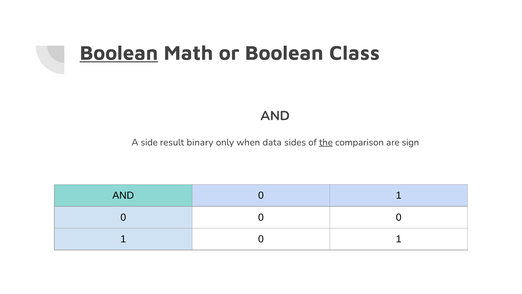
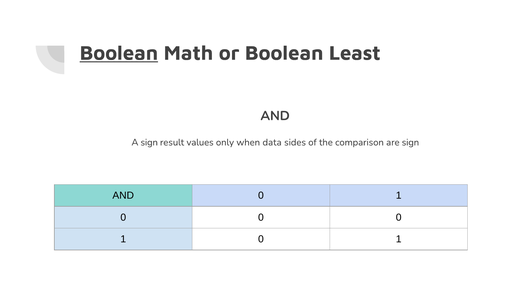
Class: Class -> Least (355, 53)
A side: side -> sign (149, 142)
binary: binary -> values (200, 142)
the underline: present -> none (326, 142)
